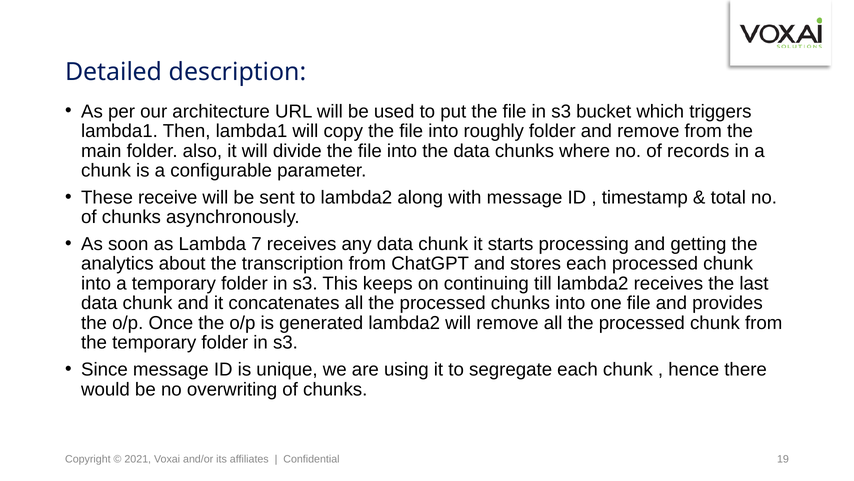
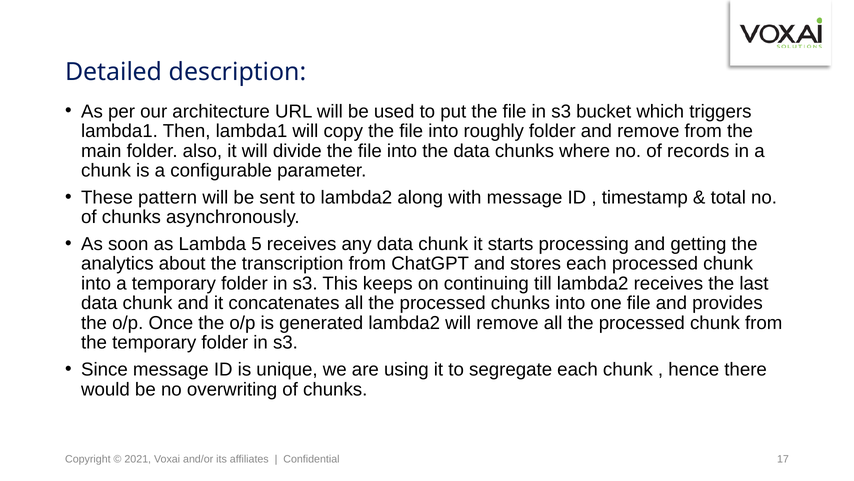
receive: receive -> pattern (168, 197)
7: 7 -> 5 (256, 244)
19: 19 -> 17 (783, 459)
